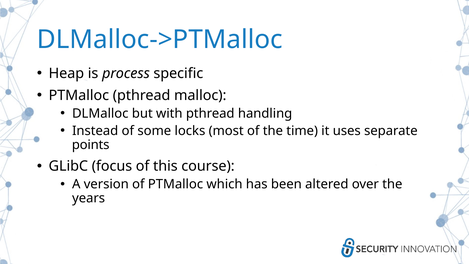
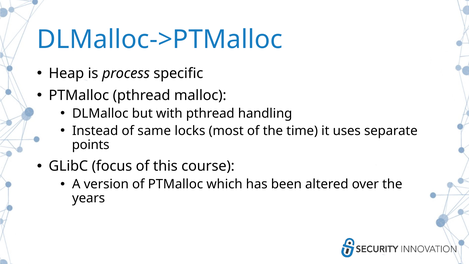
some: some -> same (154, 131)
